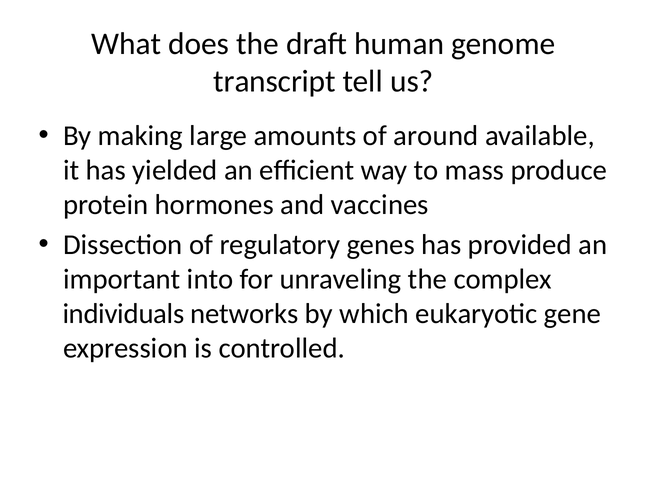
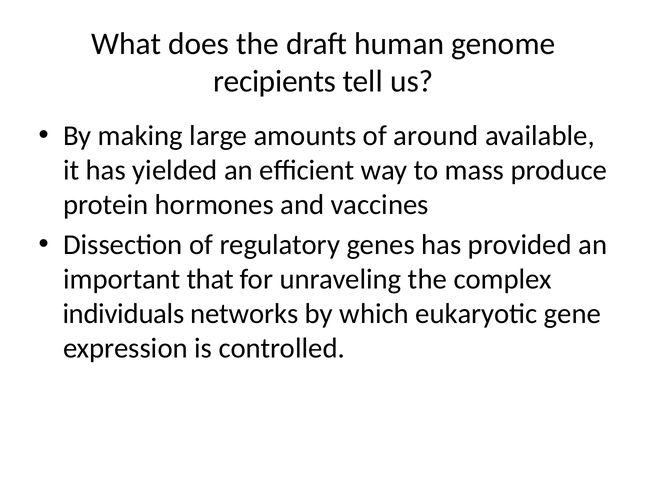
transcript: transcript -> recipients (275, 81)
into: into -> that (210, 280)
